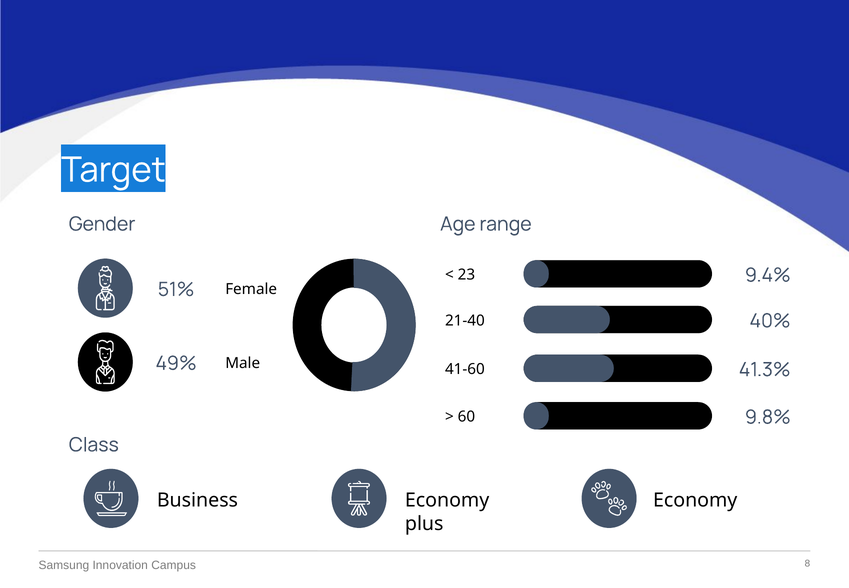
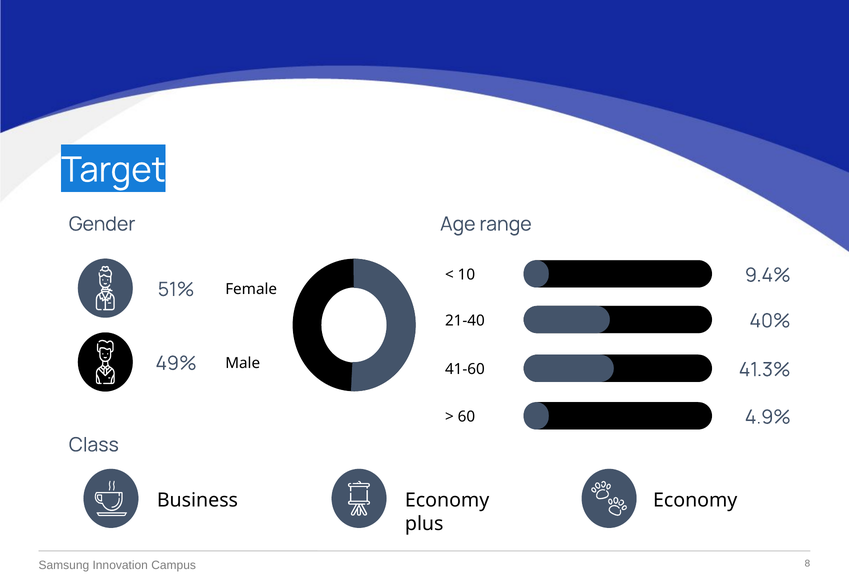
23: 23 -> 10 (466, 275)
9.8%: 9.8% -> 4.9% (768, 417)
